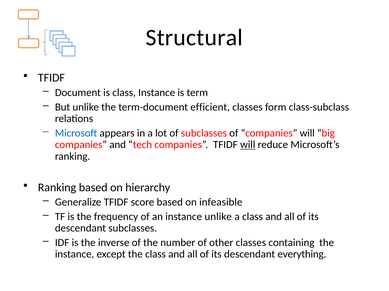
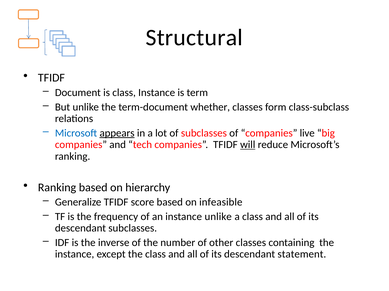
efficient: efficient -> whether (210, 107)
appears underline: none -> present (117, 133)
companies will: will -> live (307, 133)
everything: everything -> statement (302, 255)
